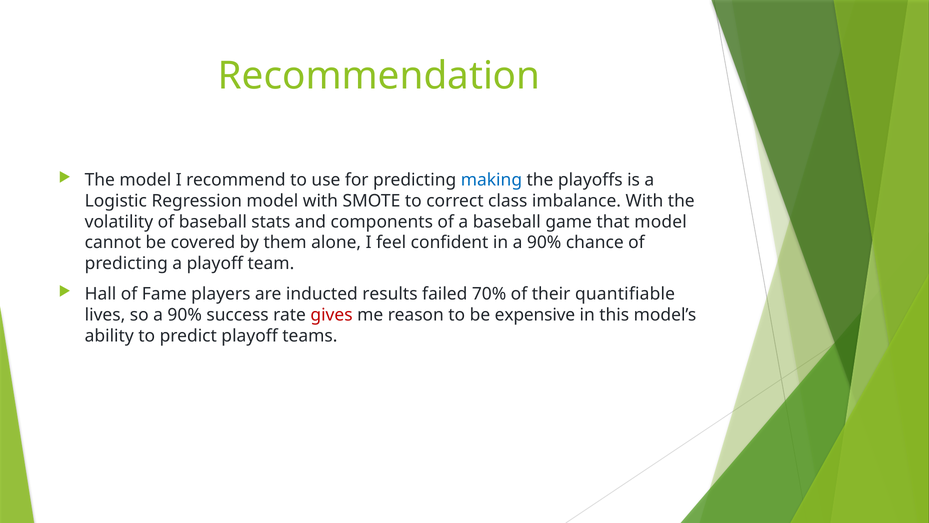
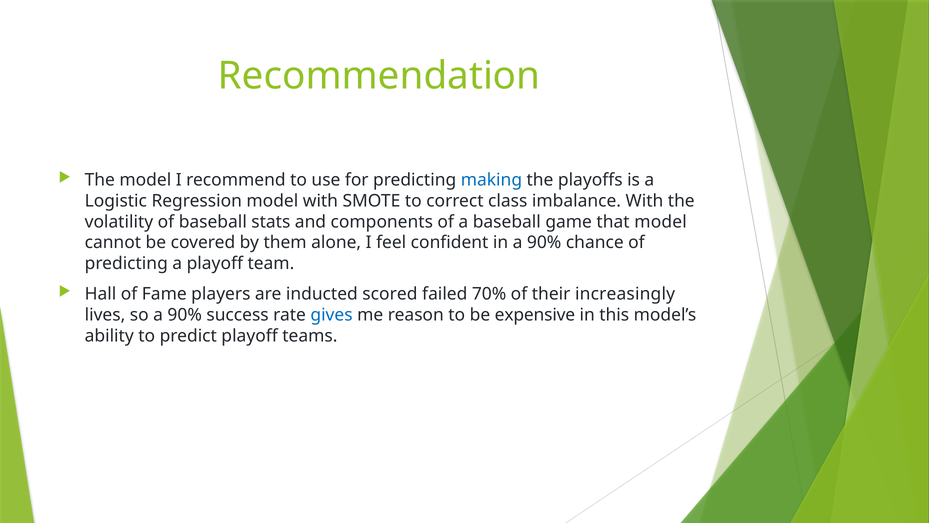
results: results -> scored (390, 294)
quantifiable: quantifiable -> increasingly (625, 294)
gives colour: red -> blue (332, 315)
